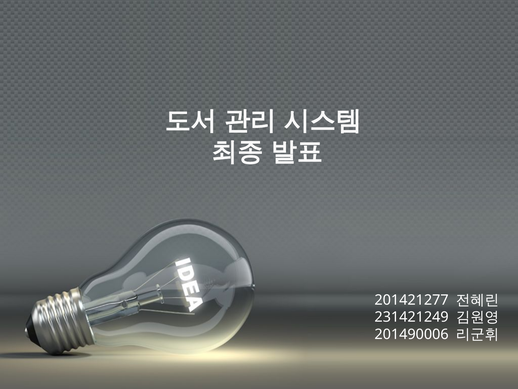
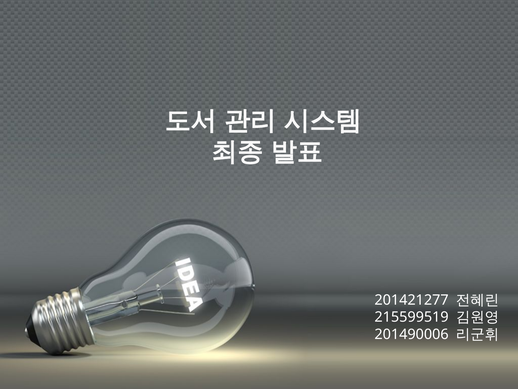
231421249: 231421249 -> 215599519 (412, 317)
